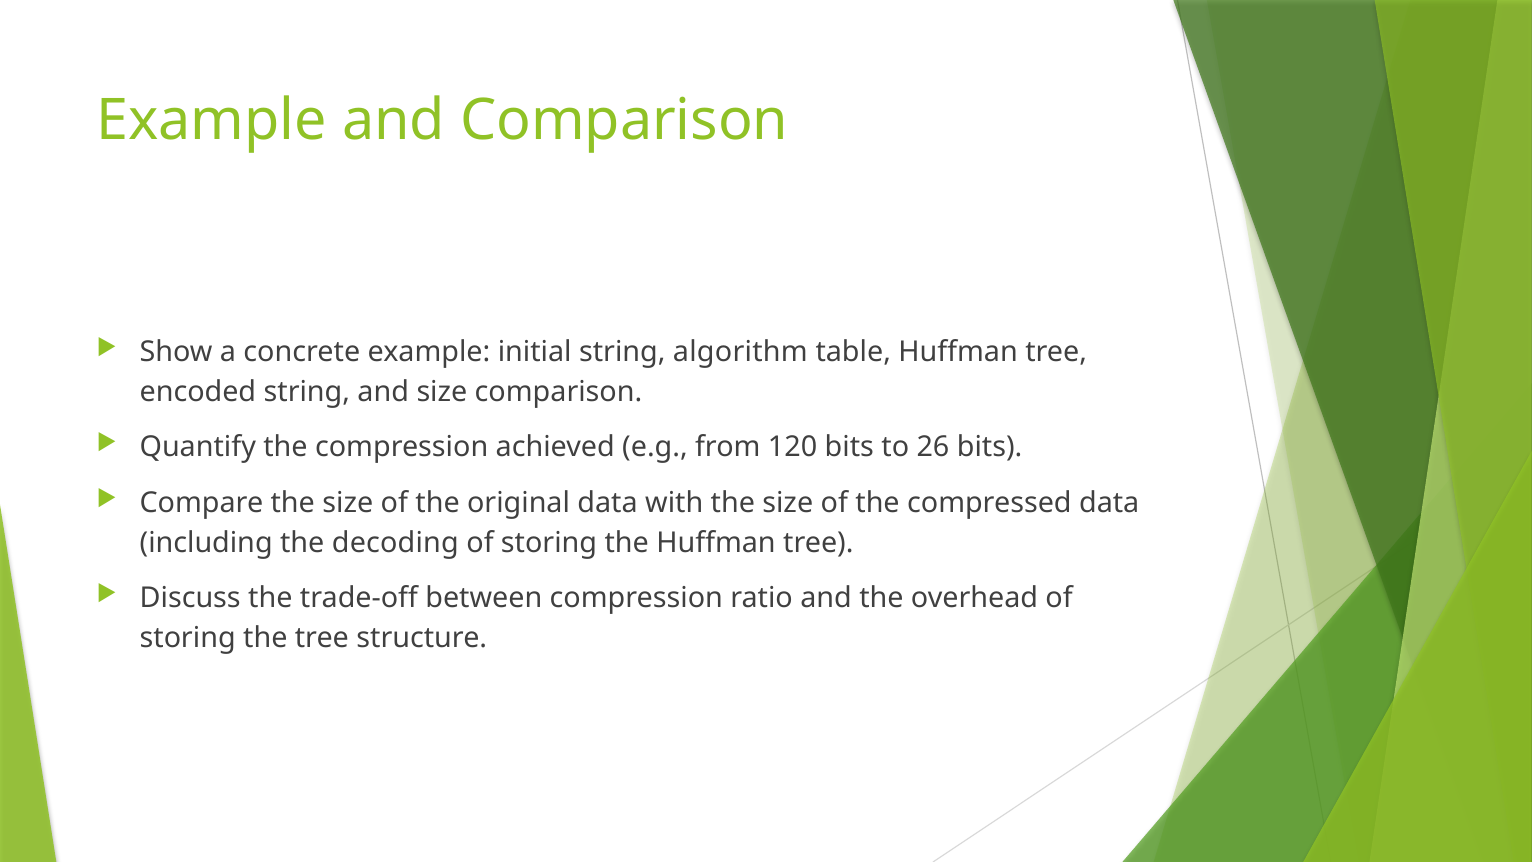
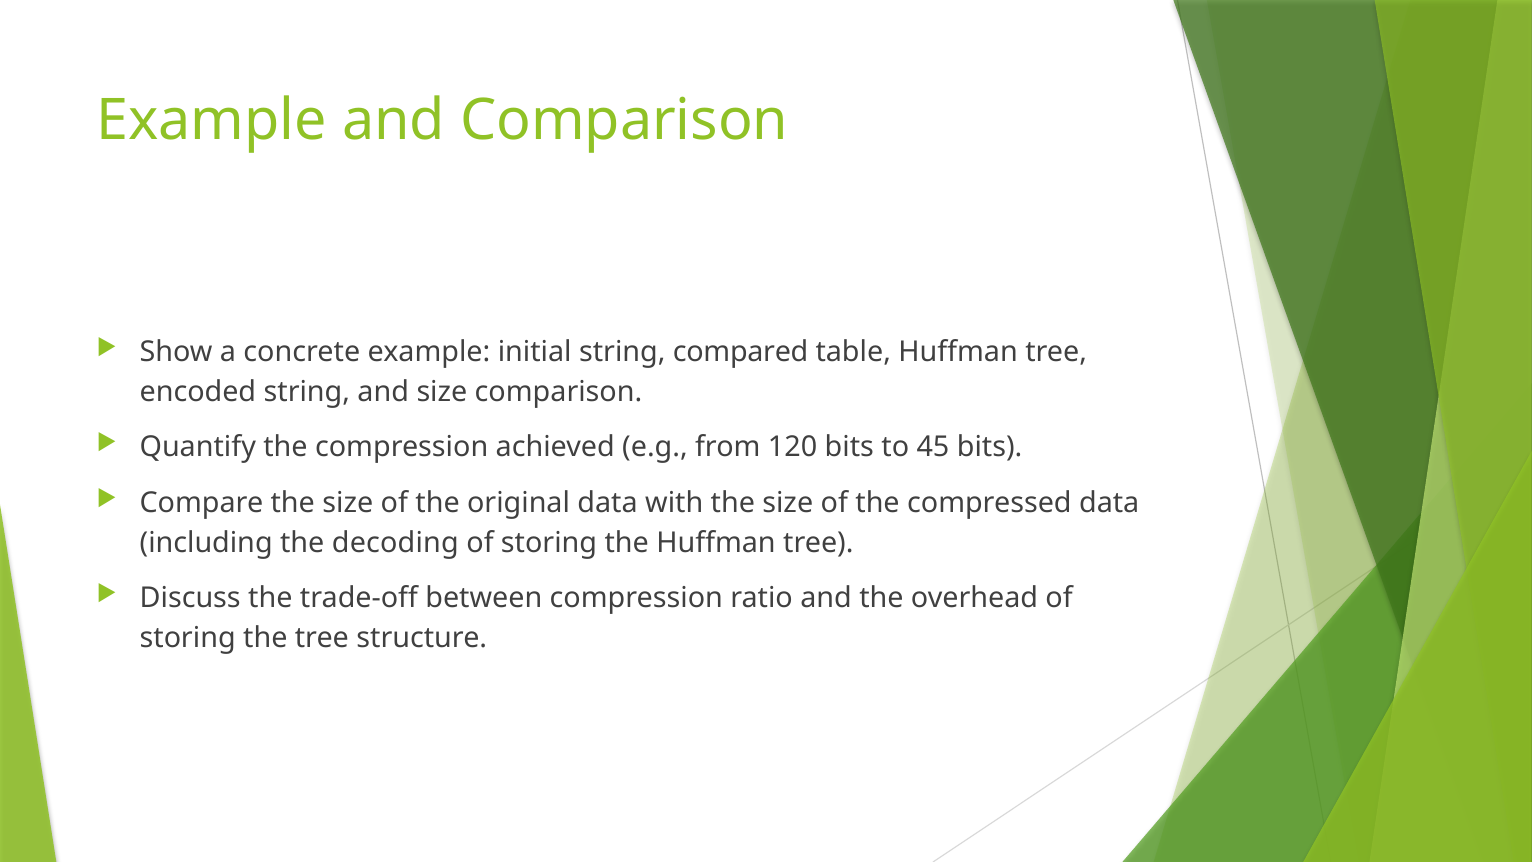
algorithm: algorithm -> compared (741, 352)
26: 26 -> 45 (933, 447)
